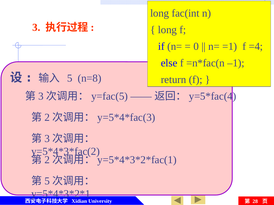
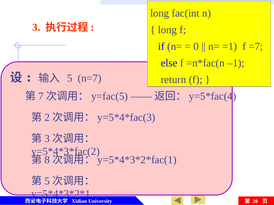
=4: =4 -> =7 (256, 47)
n=8: n=8 -> n=7 (90, 78)
3: 3 -> 7 (41, 96)
2: 2 -> 8 (47, 160)
